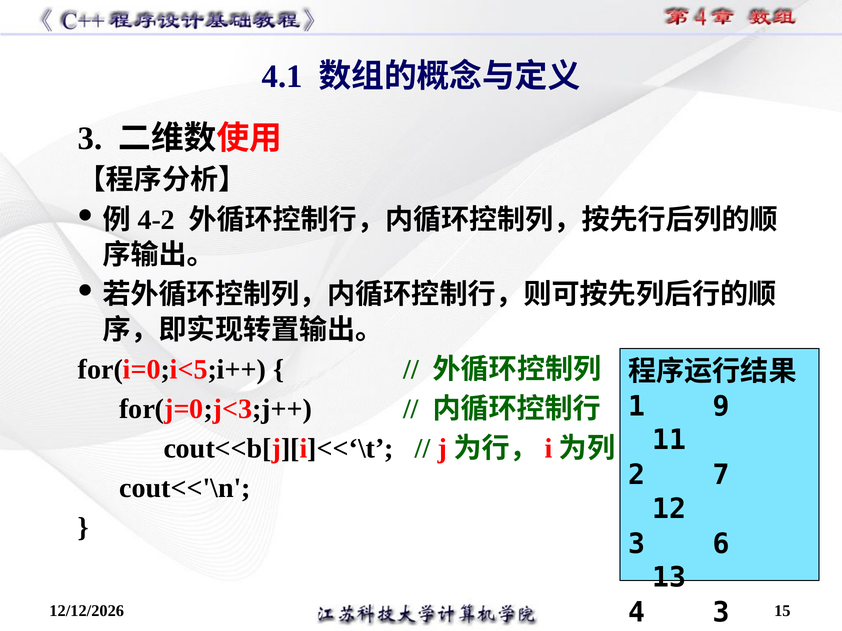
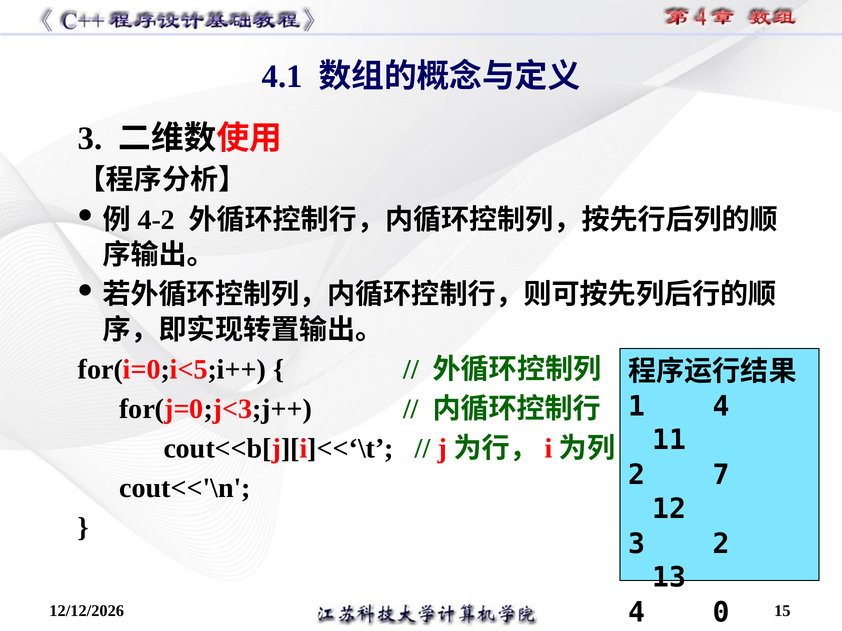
1 9: 9 -> 4 (721, 407)
3 6: 6 -> 2 (721, 544)
4 3: 3 -> 0 (721, 613)
